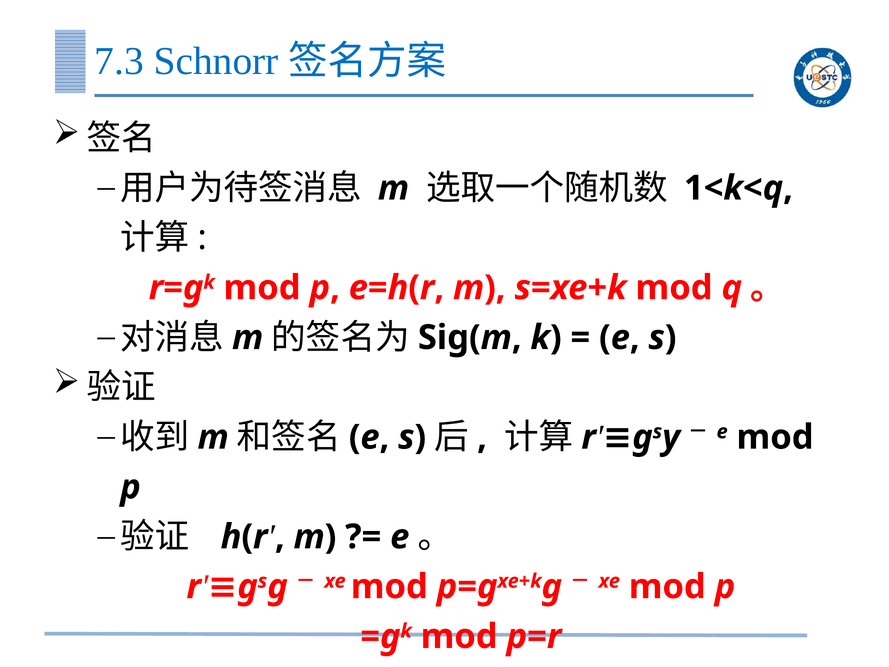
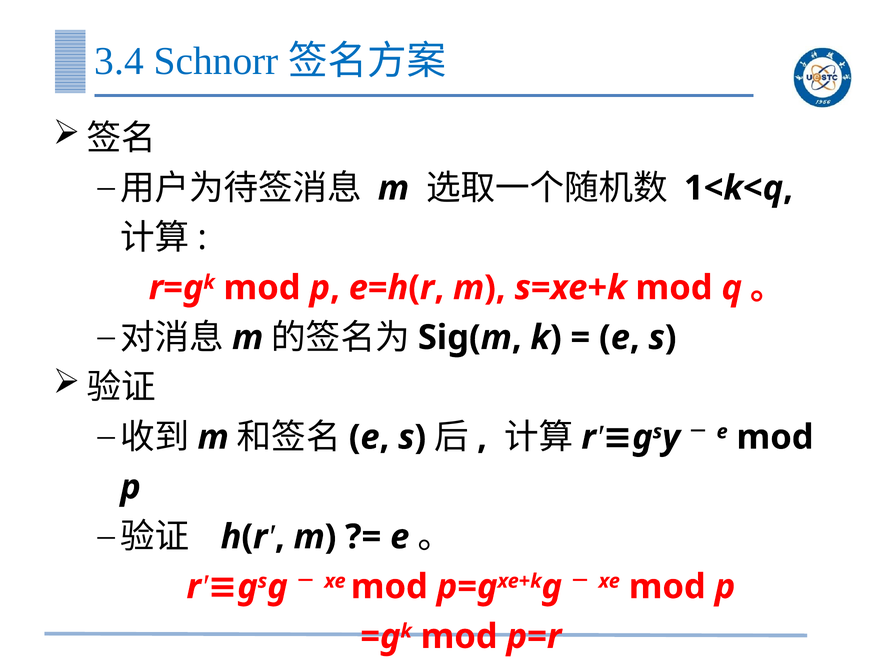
7.3: 7.3 -> 3.4 (119, 61)
